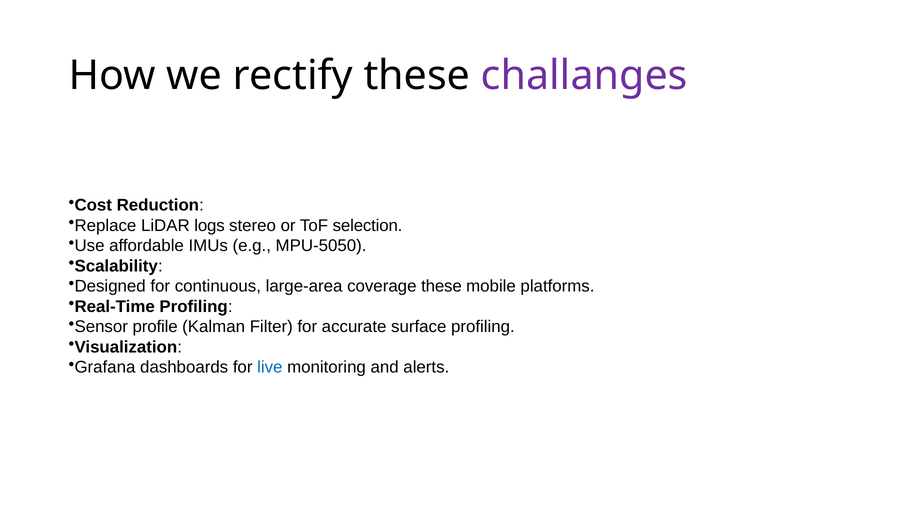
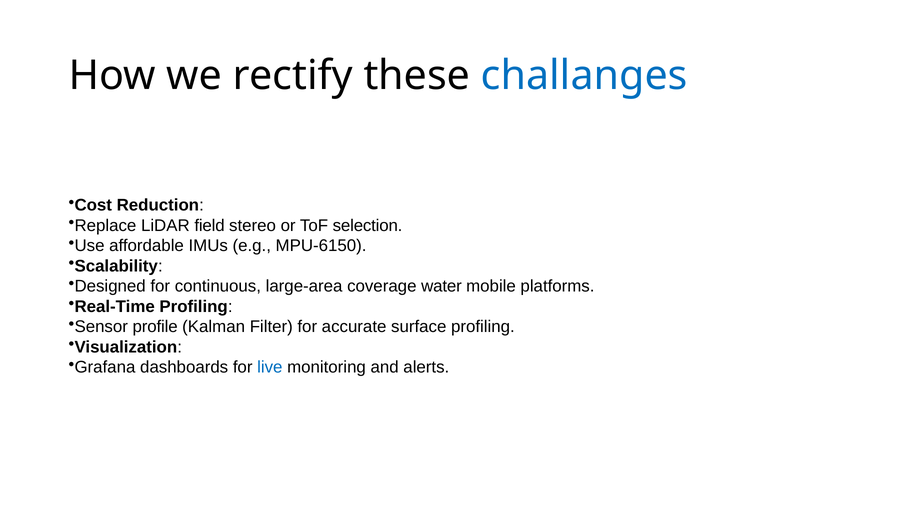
challanges colour: purple -> blue (584, 76)
logs: logs -> field (210, 226)
MPU-5050: MPU-5050 -> MPU-6150 (321, 246)
coverage these: these -> water (441, 286)
